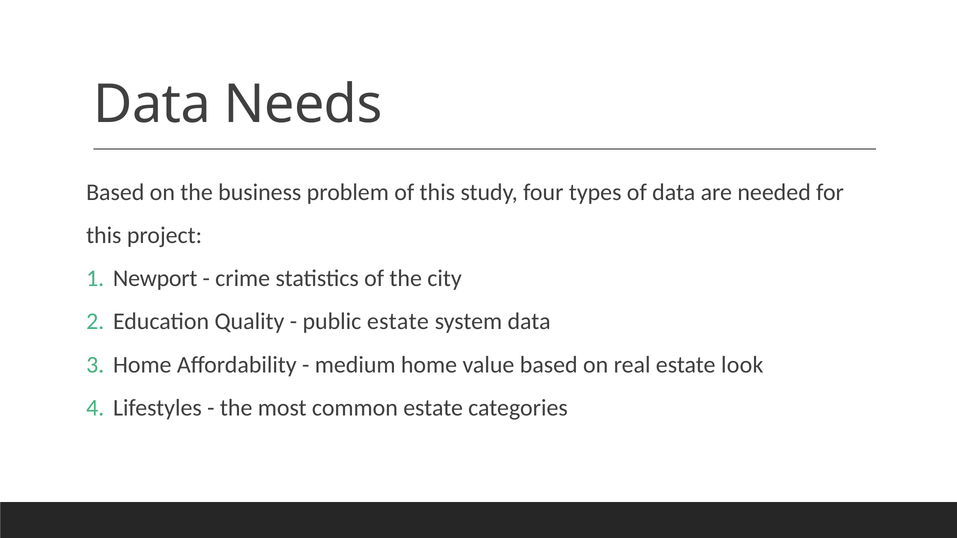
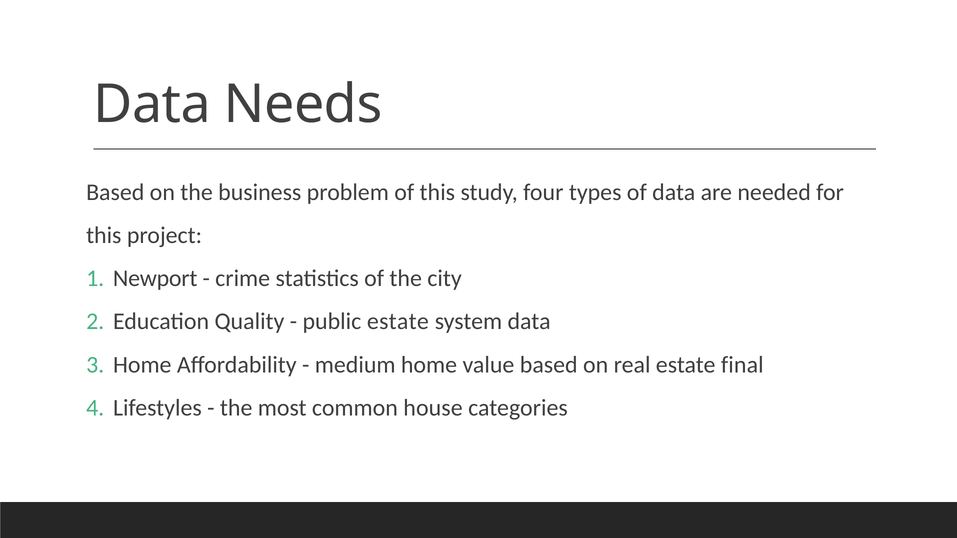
look: look -> final (742, 365)
common estate: estate -> house (433, 408)
